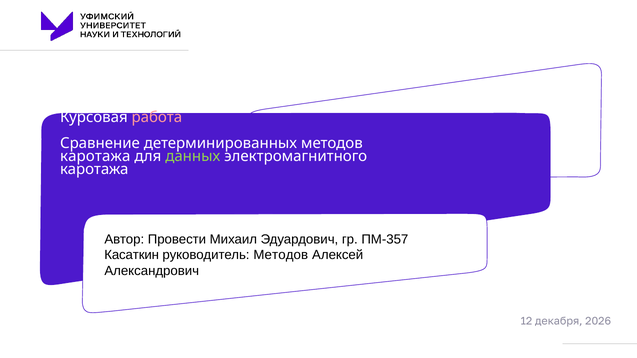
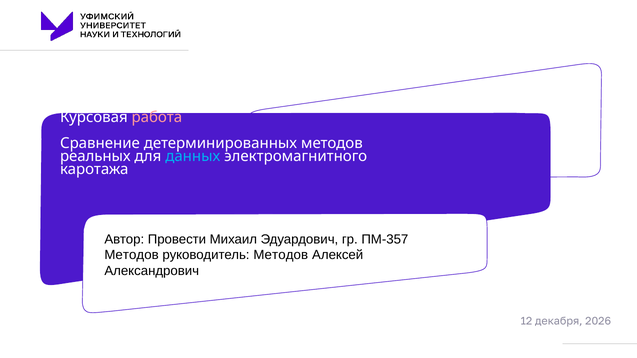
каротажа: каротажа -> реальных (95, 156)
данных colour: light green -> light blue (193, 156)
Касаткин: Касаткин -> Методов (132, 255)
